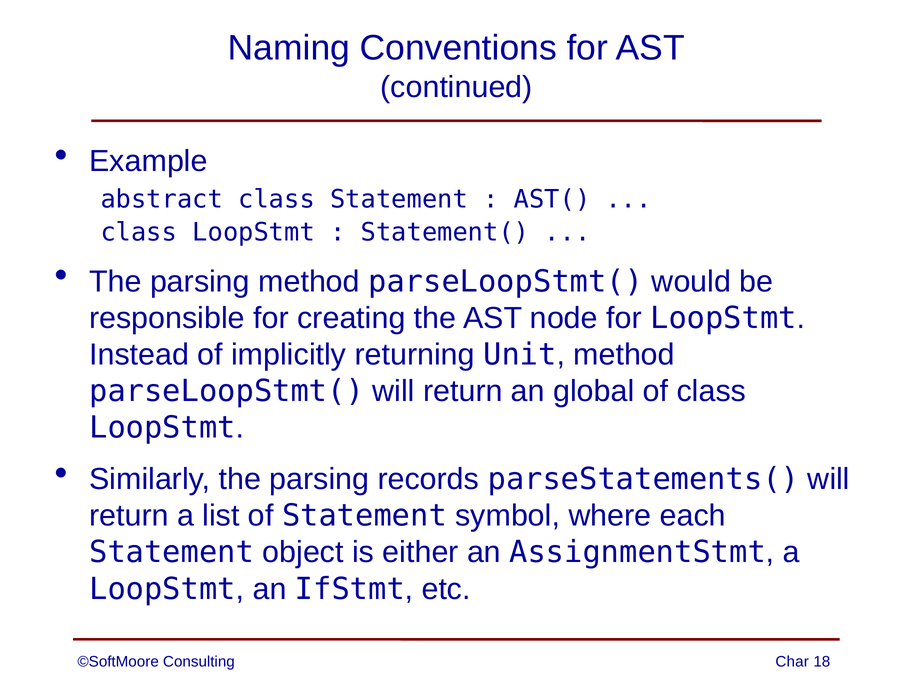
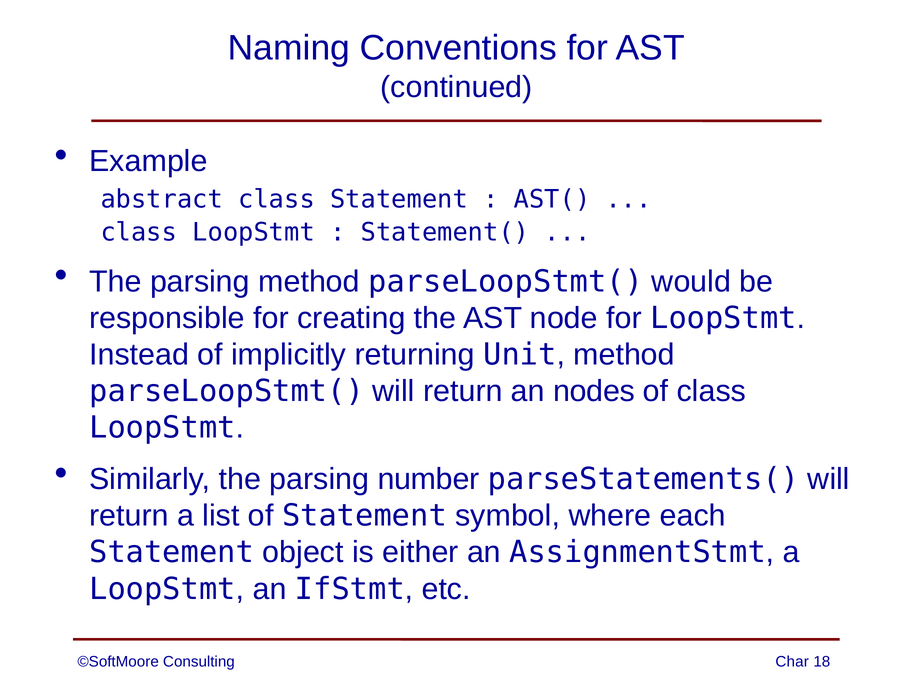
global: global -> nodes (594, 391)
records: records -> number (428, 479)
